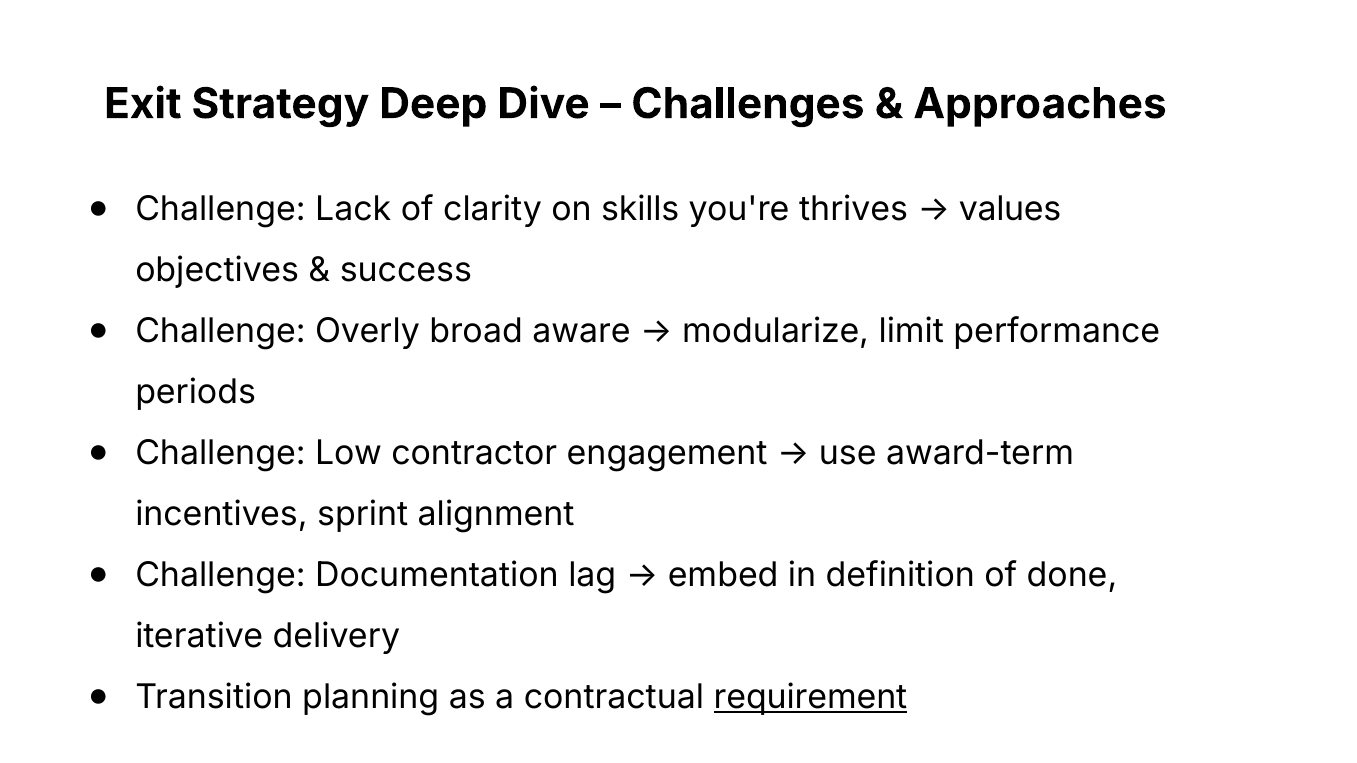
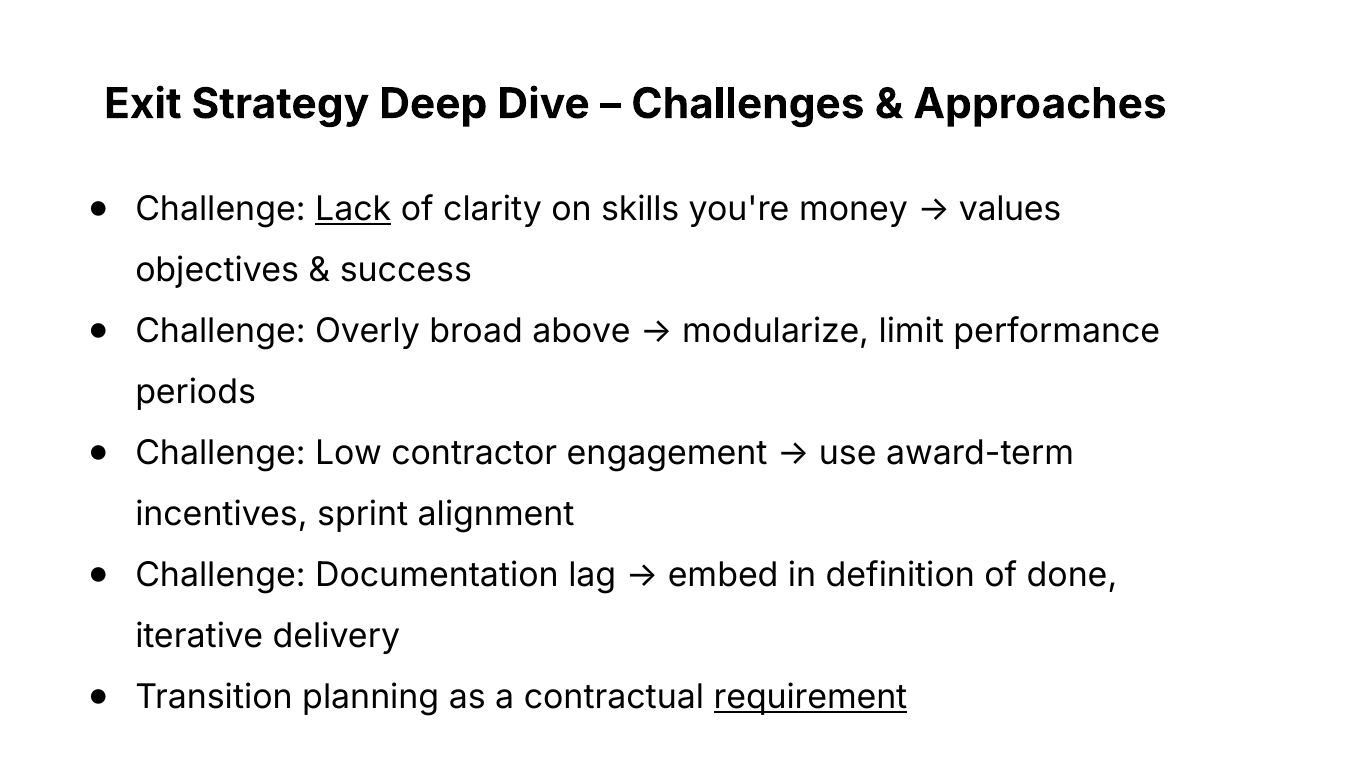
Lack underline: none -> present (353, 209)
thrives: thrives -> money (854, 209)
aware: aware -> above (582, 331)
